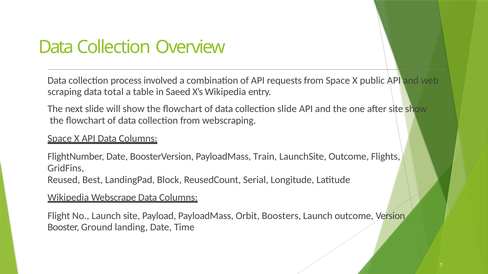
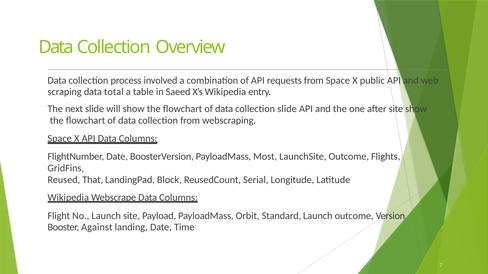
Train: Train -> Most (265, 157)
Best: Best -> That (93, 180)
Boosters: Boosters -> Standard (281, 216)
Ground: Ground -> Against (97, 228)
